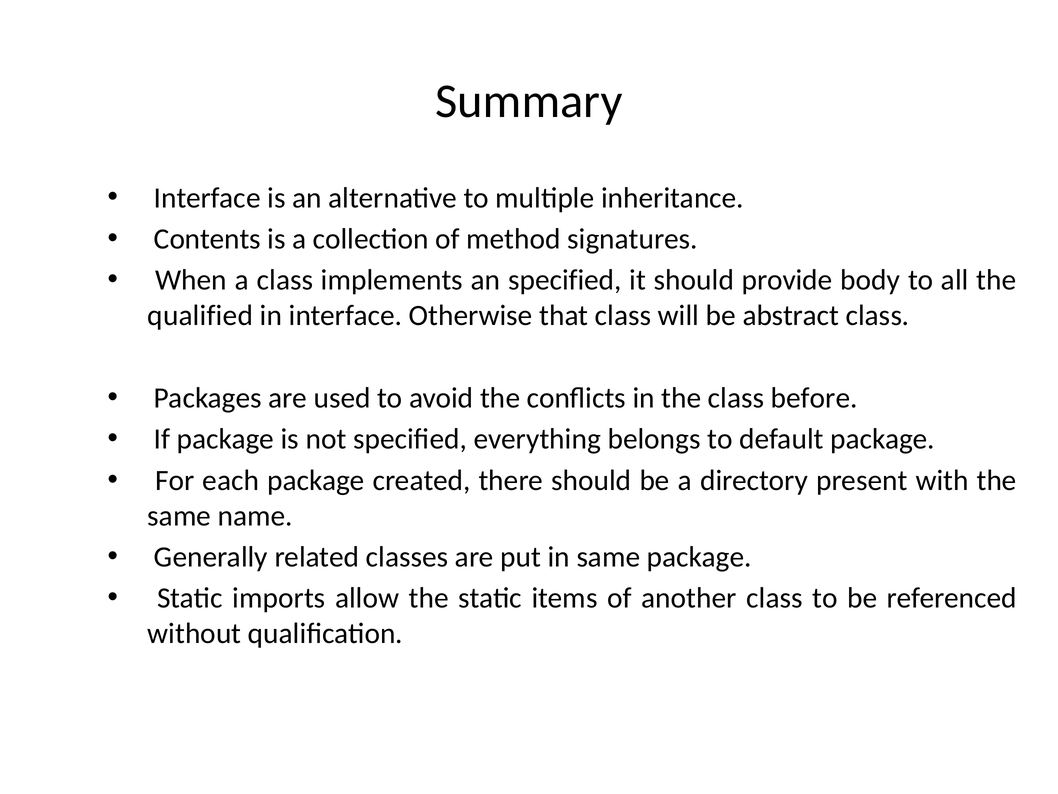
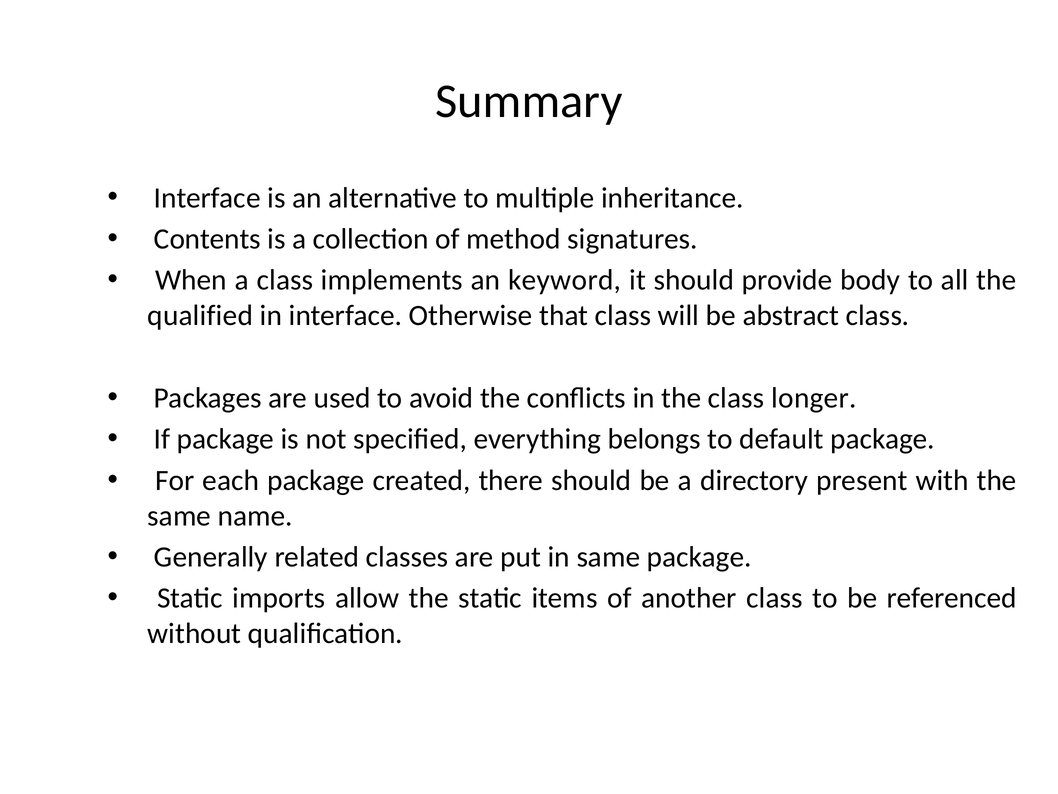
an specified: specified -> keyword (565, 280)
before: before -> longer (814, 398)
